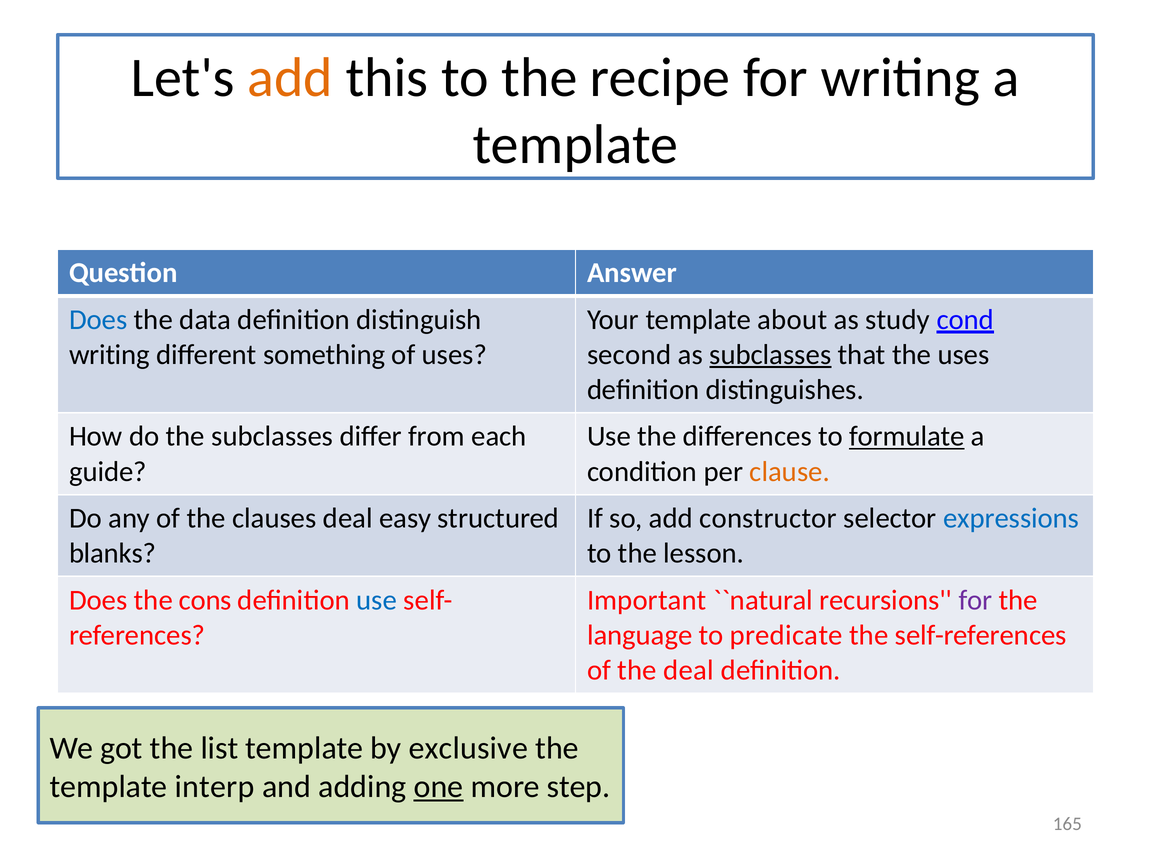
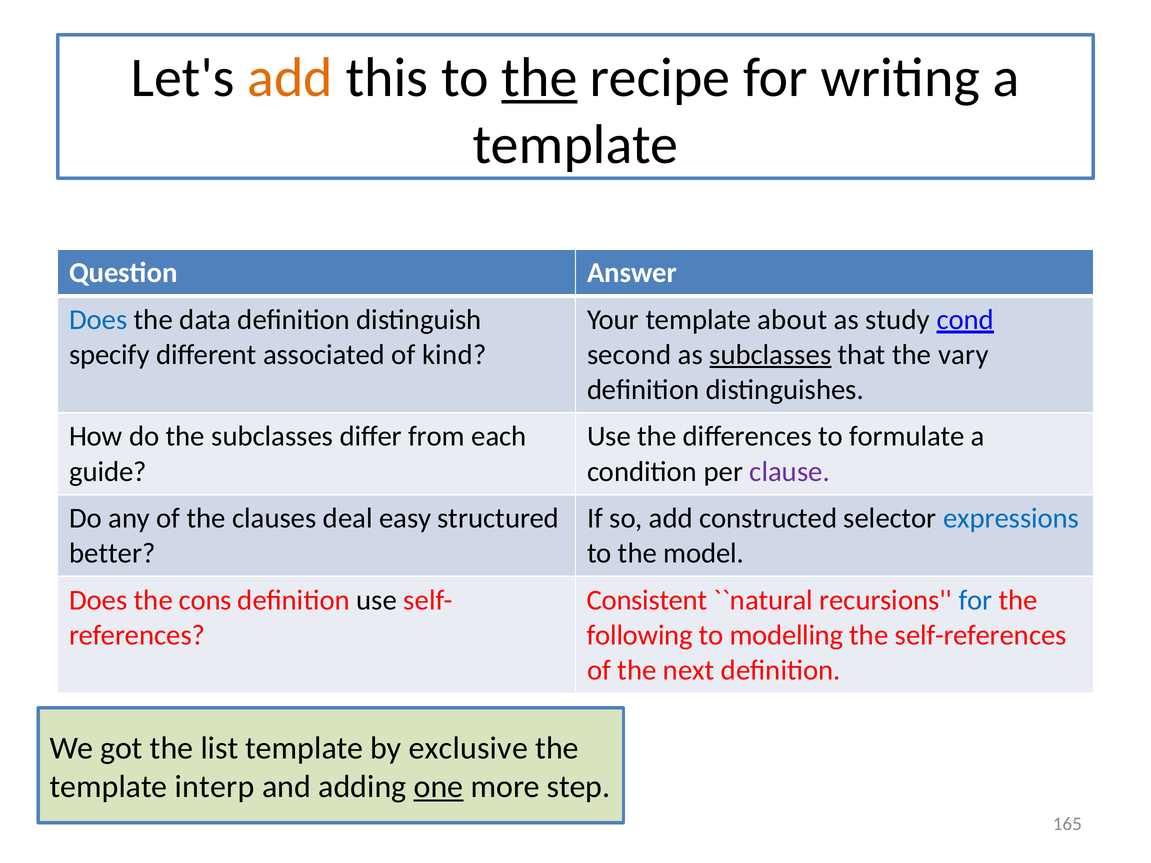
the underline: none -> present (539, 78)
writing: writing -> specify (109, 355)
something: something -> associated (324, 355)
of uses: uses -> kind (454, 355)
the uses: uses -> vary (963, 355)
formulate underline: present -> none (907, 437)
clause colour: orange -> purple (790, 472)
constructor: constructor -> constructed (768, 518)
blanks: blanks -> better (112, 554)
lesson: lesson -> model (704, 554)
use colour: blue -> black (377, 600)
Important: Important -> Consistent (647, 600)
for colour: purple -> blue (975, 600)
language: language -> following (640, 635)
predicate: predicate -> modelling (786, 635)
the deal: deal -> next (689, 670)
